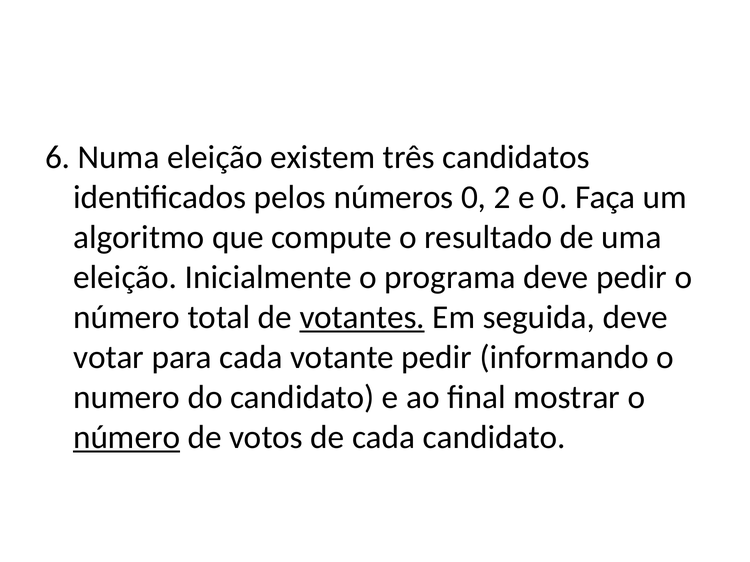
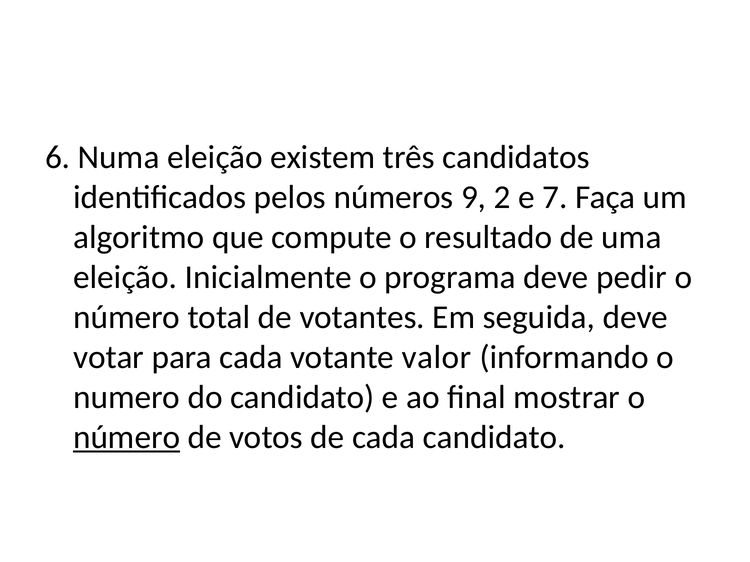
números 0: 0 -> 9 (474, 197)
e 0: 0 -> 7 (555, 197)
votantes underline: present -> none (362, 317)
votante pedir: pedir -> valor (437, 357)
